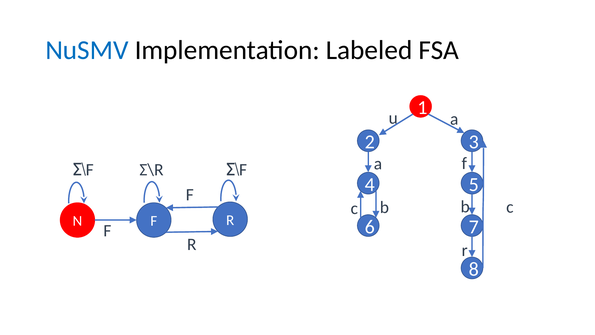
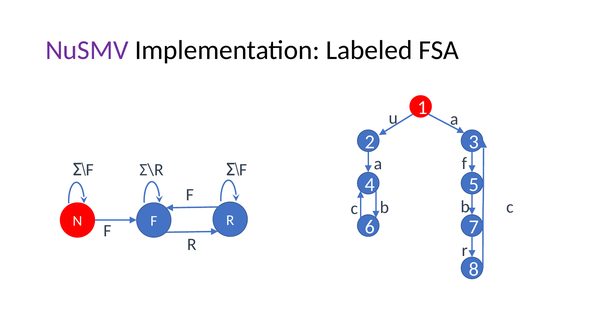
NuSMV colour: blue -> purple (87, 50)
